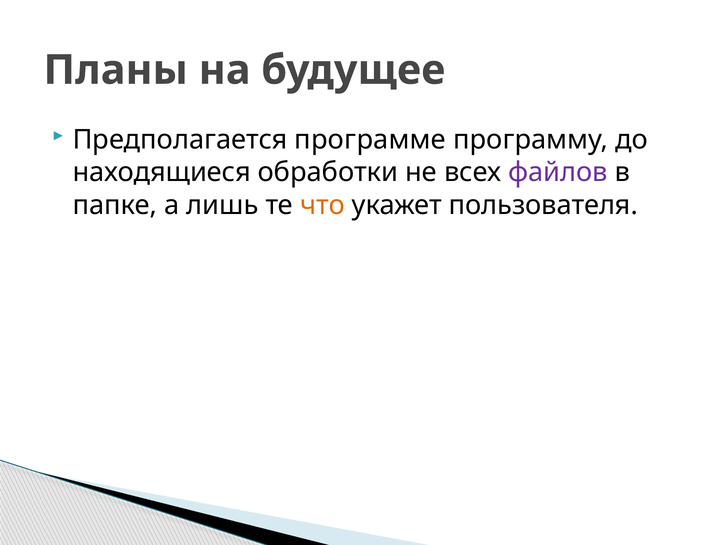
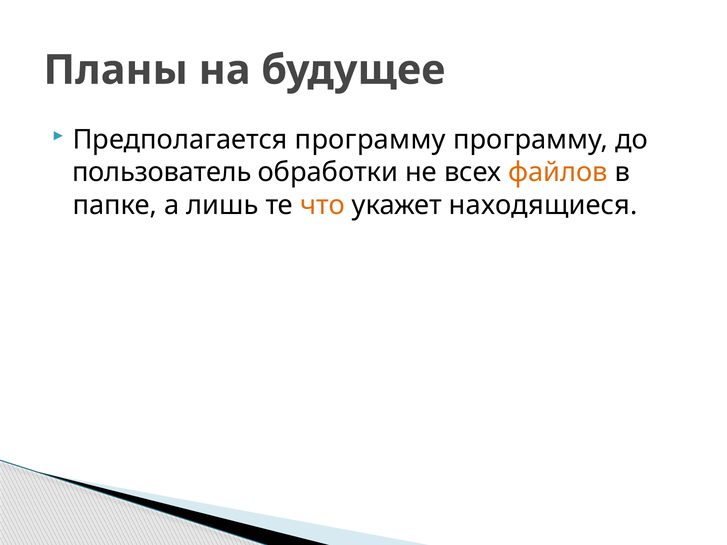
Предполагается программе: программе -> программу (370, 140)
находящиеся: находящиеся -> пользователь (162, 172)
файлов colour: purple -> orange (558, 172)
пользователя: пользователя -> находящиеся (543, 205)
